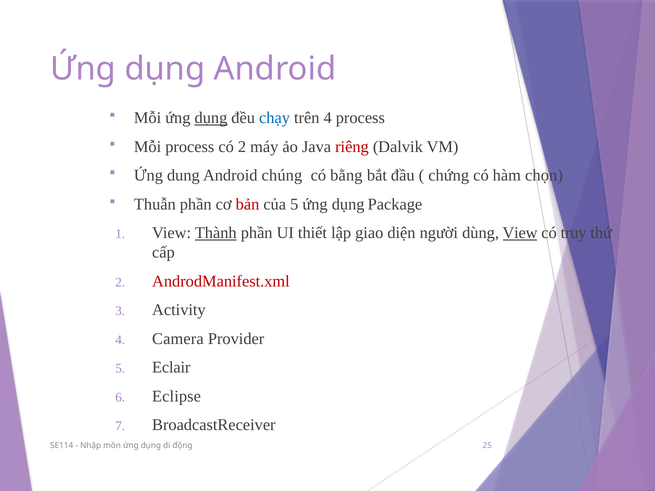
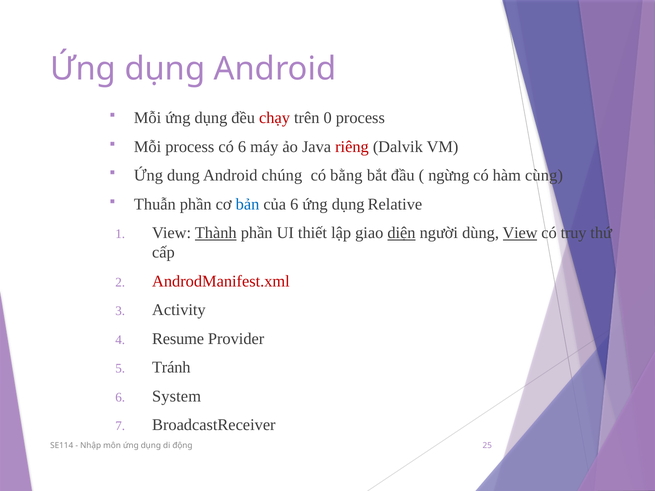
dụng underline: present -> none (211, 118)
chạy colour: blue -> red (275, 118)
trên 4: 4 -> 0 (328, 118)
có 2: 2 -> 6 (242, 147)
chứng: chứng -> ngừng (449, 175)
chọn: chọn -> cùng (544, 175)
bản colour: red -> blue (248, 204)
của 5: 5 -> 6 (294, 204)
Package: Package -> Relative (395, 204)
diện underline: none -> present (401, 233)
Camera: Camera -> Resume (178, 339)
Eclair: Eclair -> Tránh (171, 368)
Eclipse: Eclipse -> System (177, 396)
